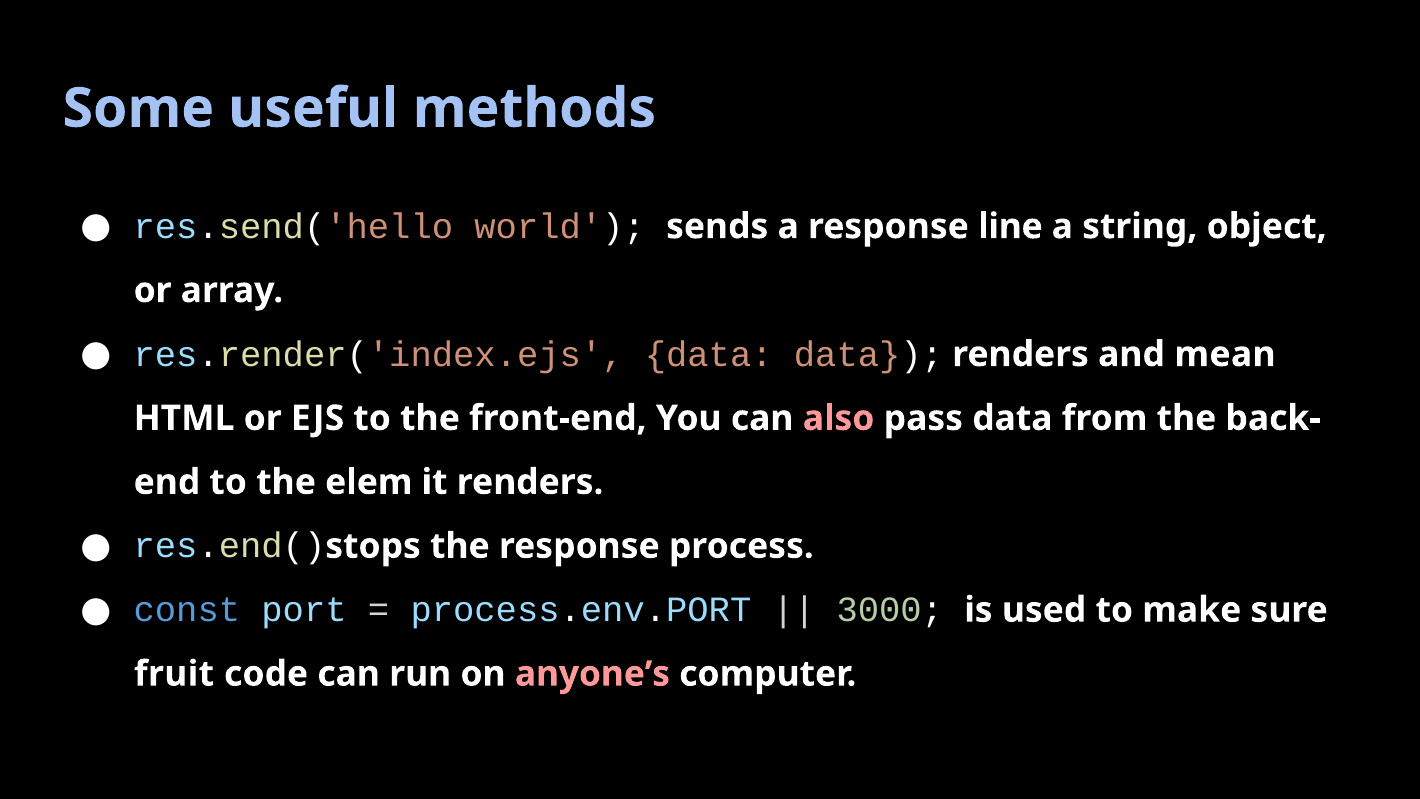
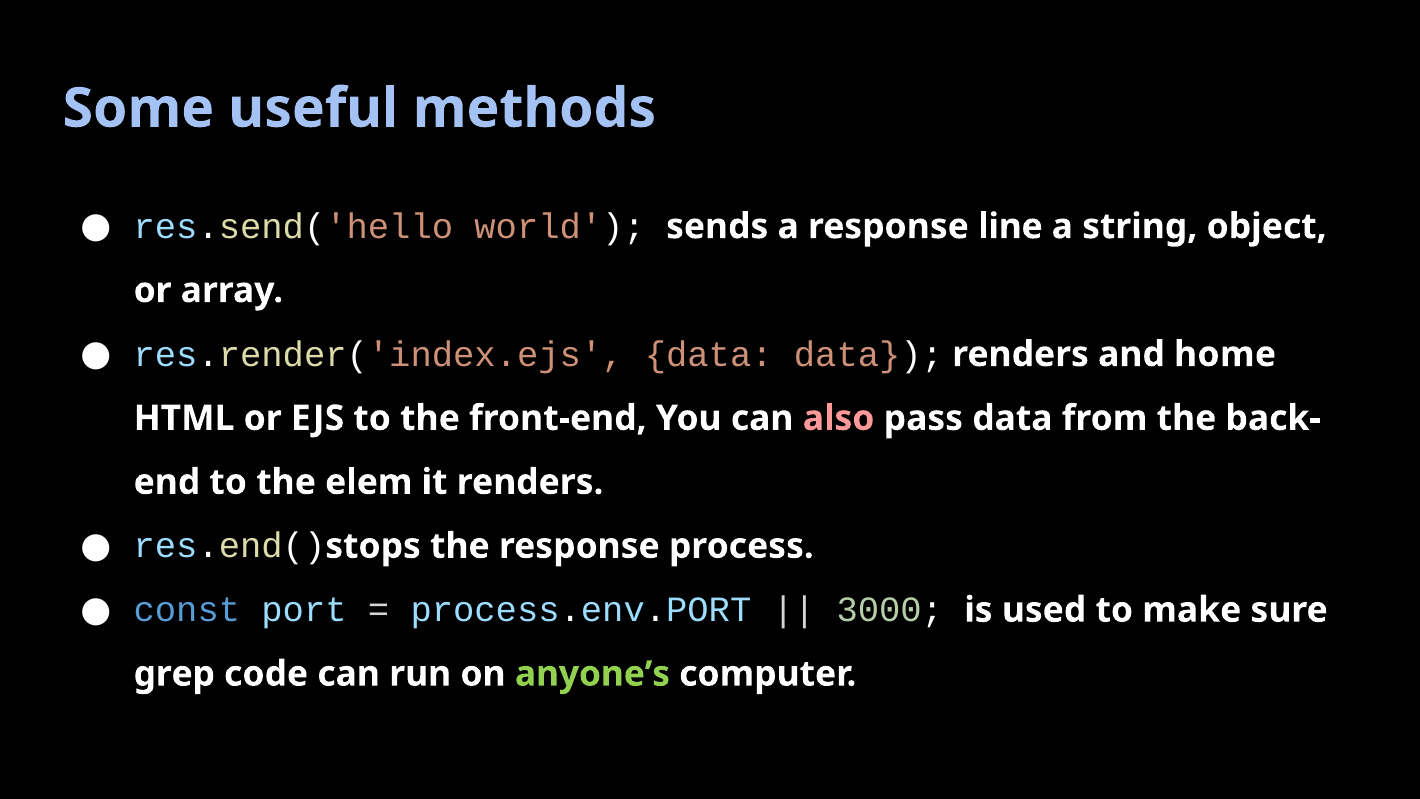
mean: mean -> home (1225, 354)
fruit: fruit -> grep (174, 674)
anyone’s colour: pink -> light green (592, 674)
